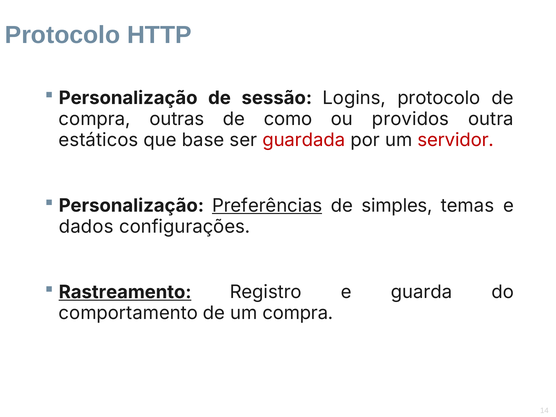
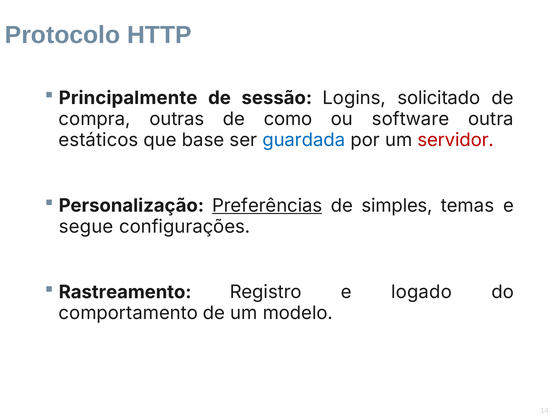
Personalização: Personalização -> Principalmente (128, 98)
Logins protocolo: protocolo -> solicitado (439, 98)
providos: providos -> software (411, 119)
guardada colour: red -> blue (304, 140)
dados: dados -> segue (86, 227)
Rastreamento underline: present -> none (125, 292)
guarda: guarda -> logado (421, 292)
um compra: compra -> modelo (298, 313)
